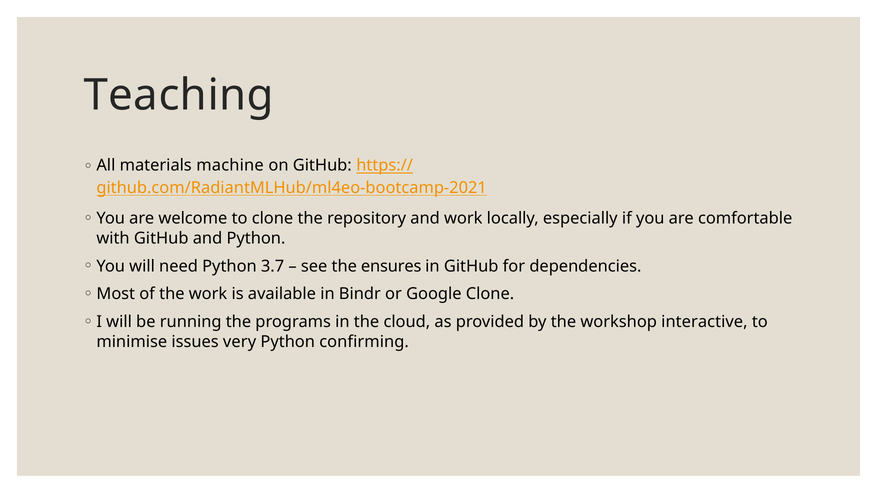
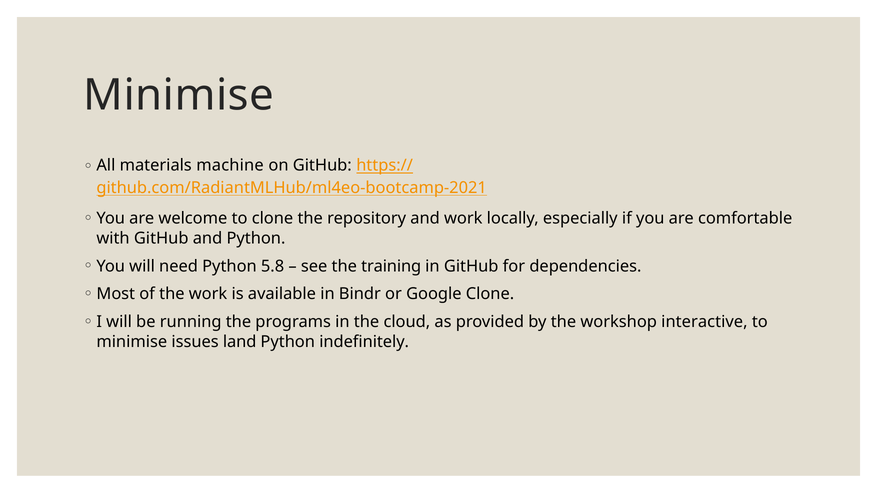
Teaching: Teaching -> Minimise (179, 95)
3.7: 3.7 -> 5.8 (273, 266)
ensures: ensures -> training (391, 266)
very: very -> land (240, 342)
confirming: confirming -> indefinitely (364, 342)
